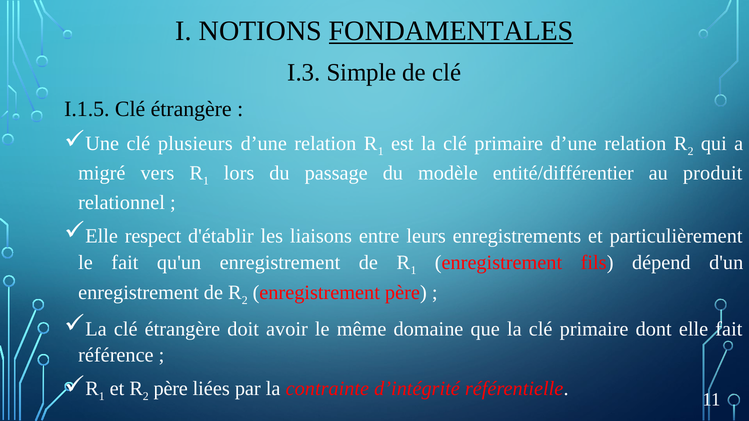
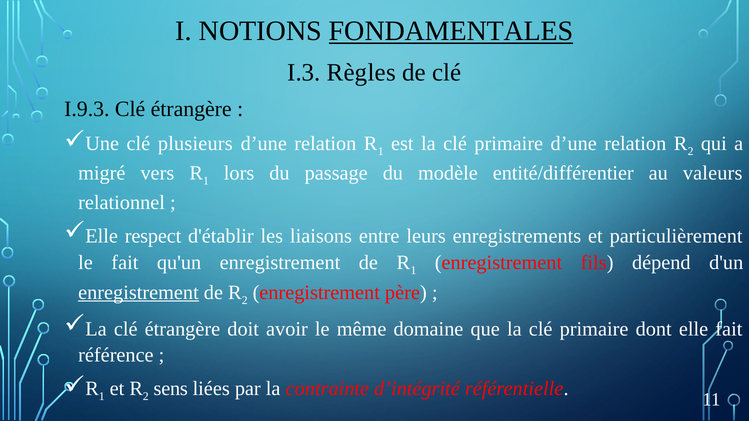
Simple: Simple -> Règles (361, 72)
I.1.5: I.1.5 -> I.9.3 (87, 109)
produit: produit -> valeurs (713, 173)
enregistrement underline: none -> present (138, 293)
père: père -> sens (171, 389)
